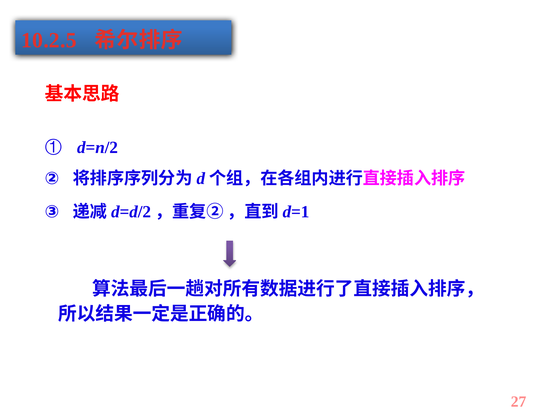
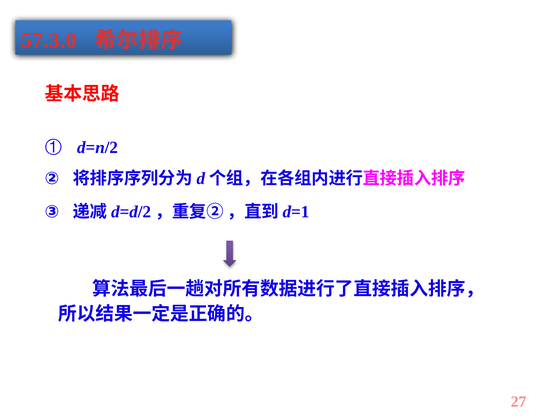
10.2.5: 10.2.5 -> 57.3.0 (49, 40)
